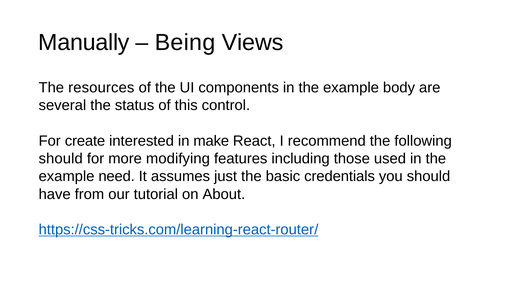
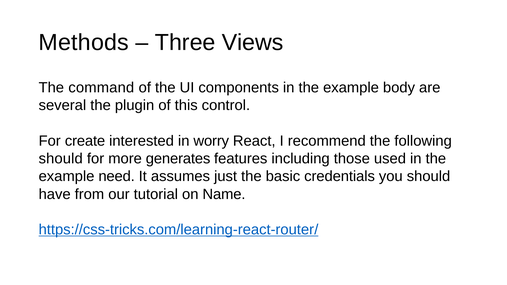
Manually: Manually -> Methods (84, 43)
Being: Being -> Three (185, 43)
resources: resources -> command (101, 88)
status: status -> plugin (135, 105)
make: make -> worry (211, 141)
modifying: modifying -> generates (178, 159)
About: About -> Name (224, 194)
